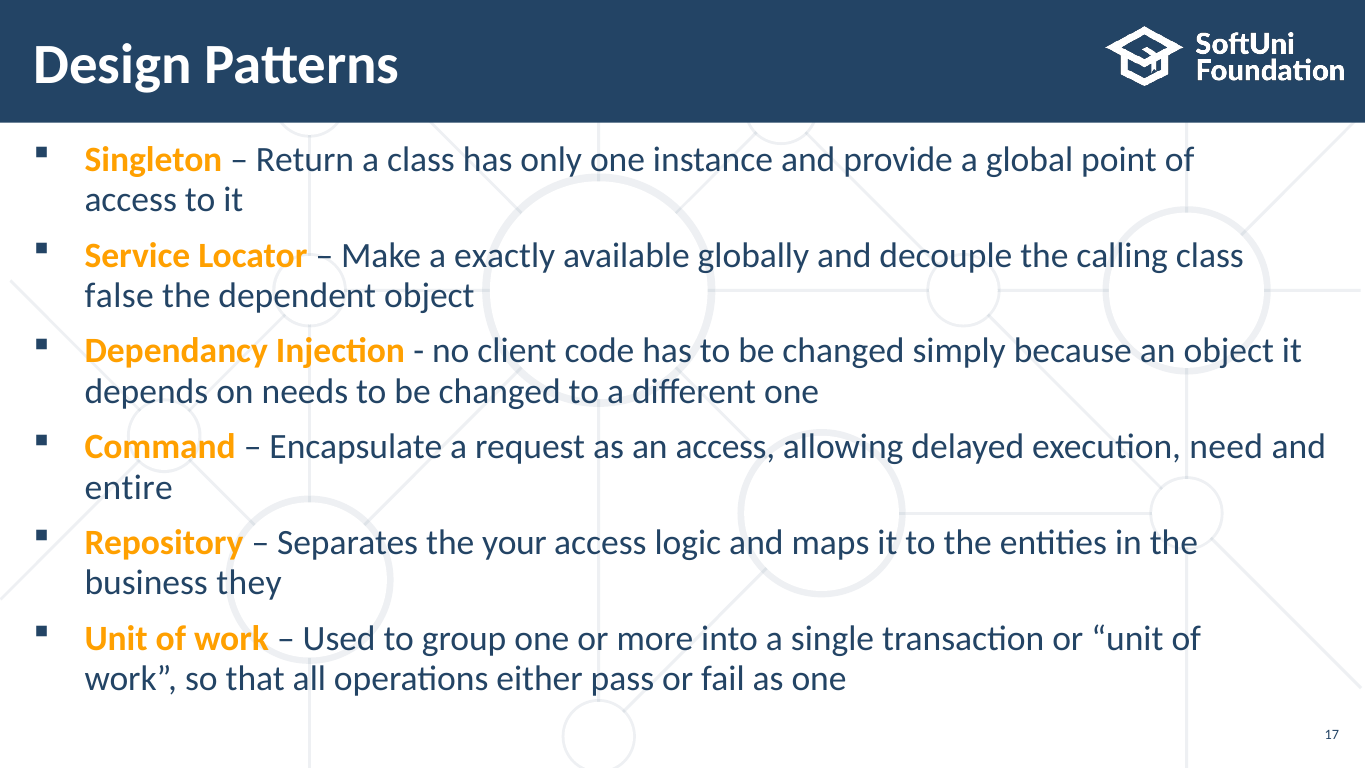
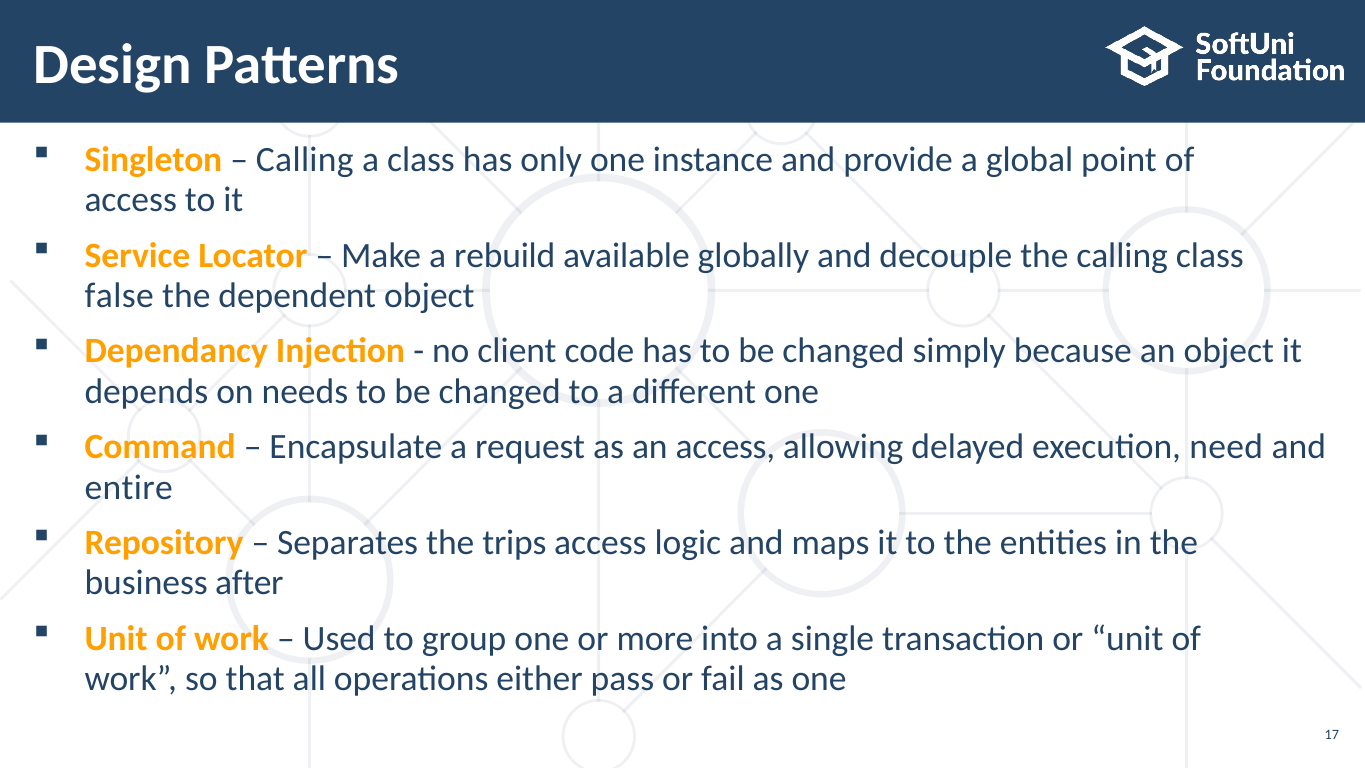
Return: Return -> Calling (305, 159)
exactly: exactly -> rebuild (505, 255)
your: your -> trips (514, 543)
they: they -> after (249, 583)
